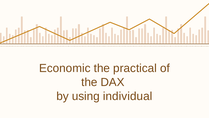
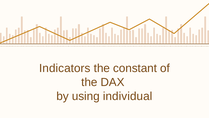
Economic: Economic -> Indicators (65, 68)
practical: practical -> constant (135, 68)
